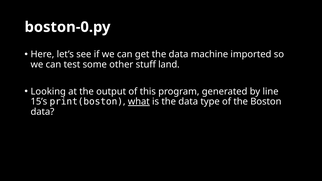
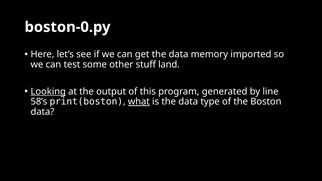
machine: machine -> memory (209, 54)
Looking underline: none -> present (48, 92)
15’s: 15’s -> 58’s (39, 102)
